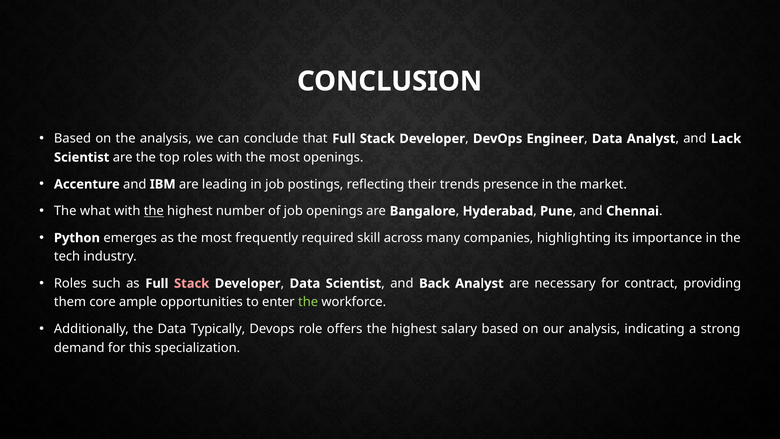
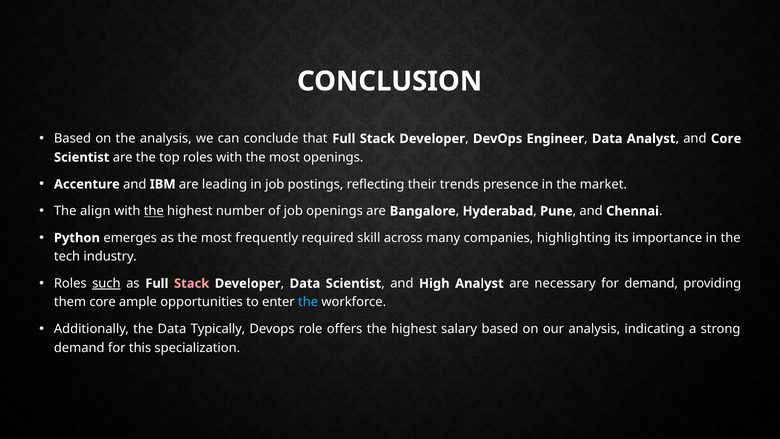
and Lack: Lack -> Core (726, 139)
what: what -> align (95, 211)
such underline: none -> present (106, 283)
Back: Back -> High (434, 283)
for contract: contract -> demand (651, 283)
the colour: light green -> light blue (308, 302)
